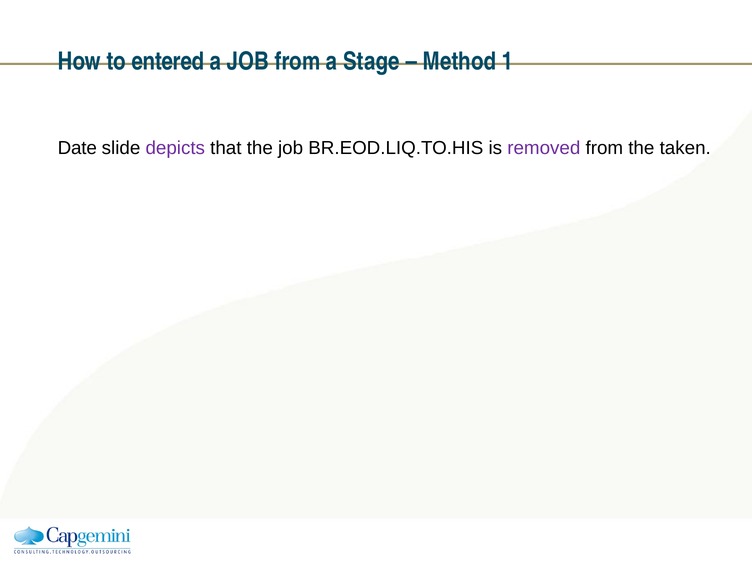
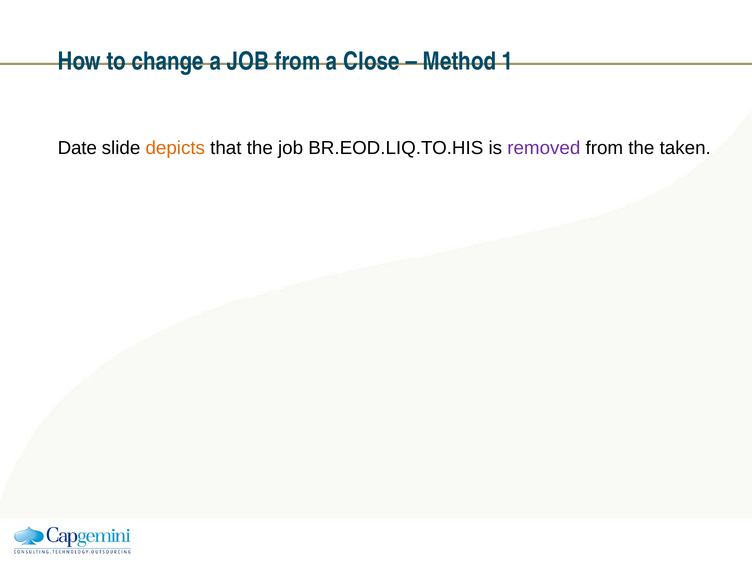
entered: entered -> change (168, 61)
Stage: Stage -> Close (371, 61)
depicts colour: purple -> orange (175, 148)
